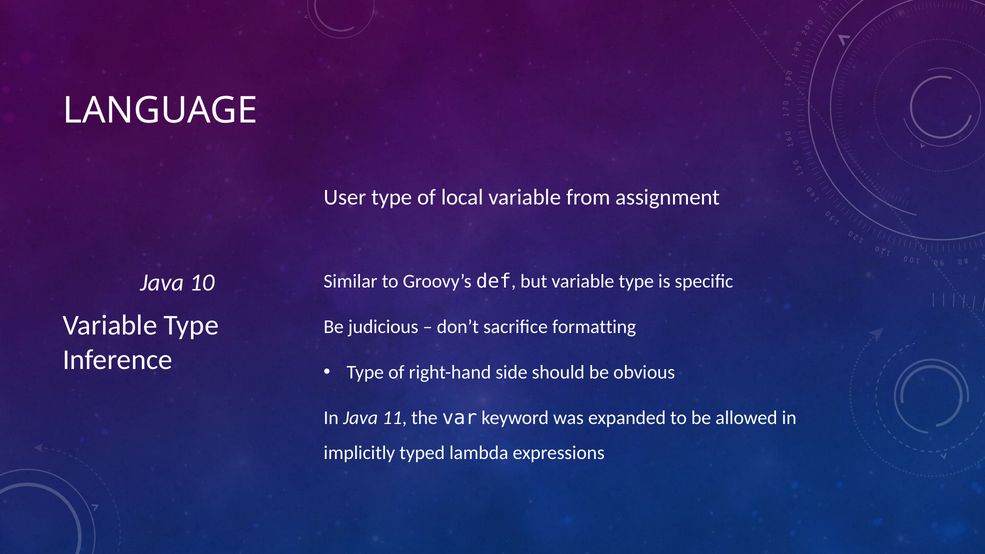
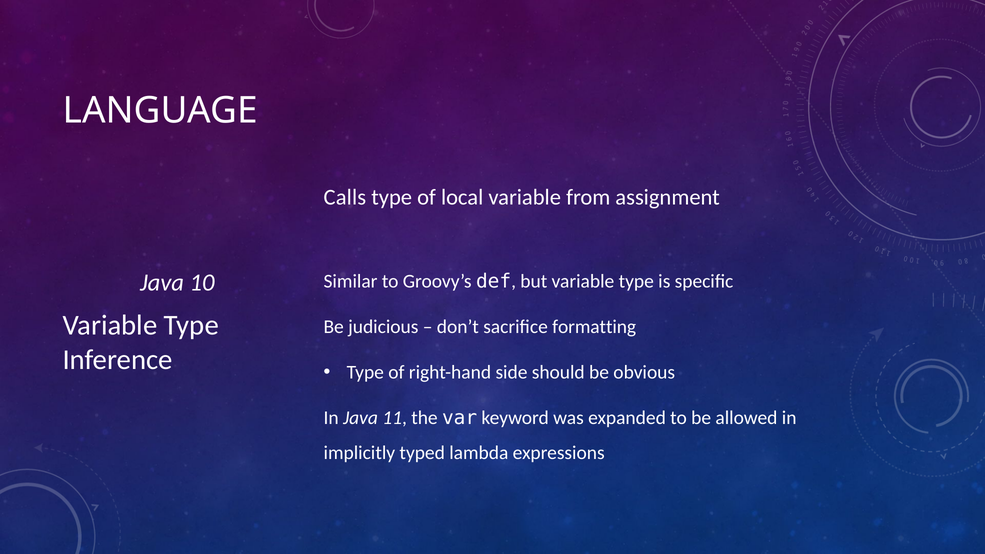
User: User -> Calls (345, 197)
